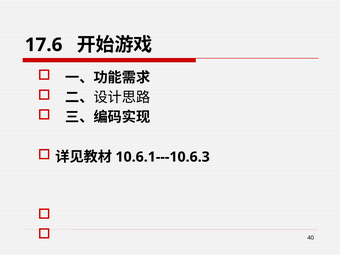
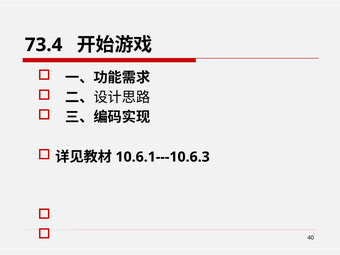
17.6: 17.6 -> 73.4 (44, 45)
